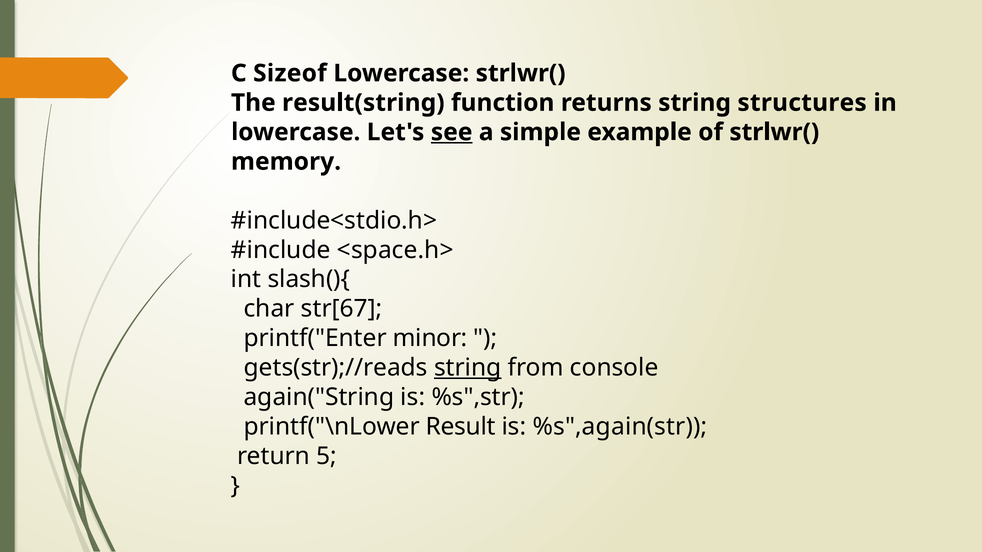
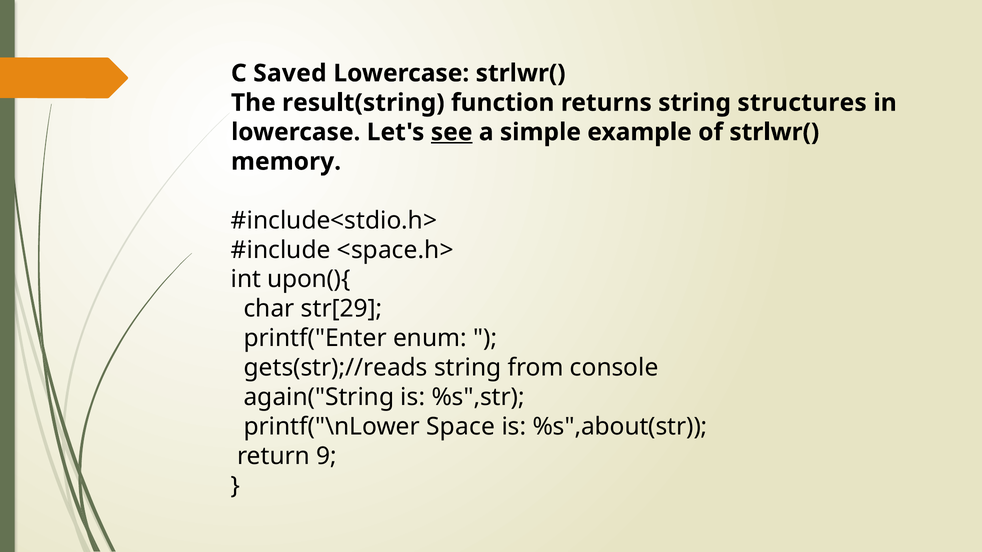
Sizeof: Sizeof -> Saved (290, 73)
slash(){: slash(){ -> upon(){ (309, 280)
str[67: str[67 -> str[29 (342, 309)
minor: minor -> enum (430, 338)
string underline: present -> none (468, 368)
Result: Result -> Space (461, 427)
%s",again(str: %s",again(str -> %s",about(str (620, 427)
5: 5 -> 9 (327, 456)
